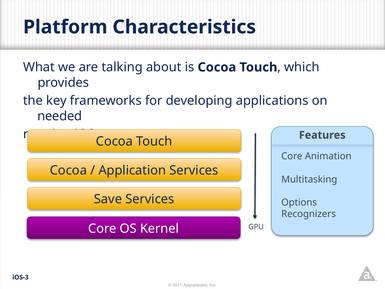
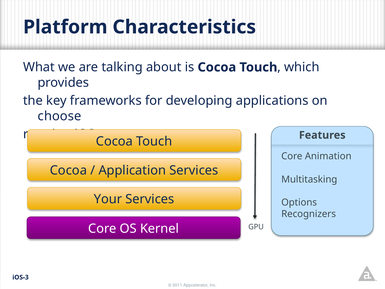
needed: needed -> choose (60, 116)
Save: Save -> Your (108, 199)
